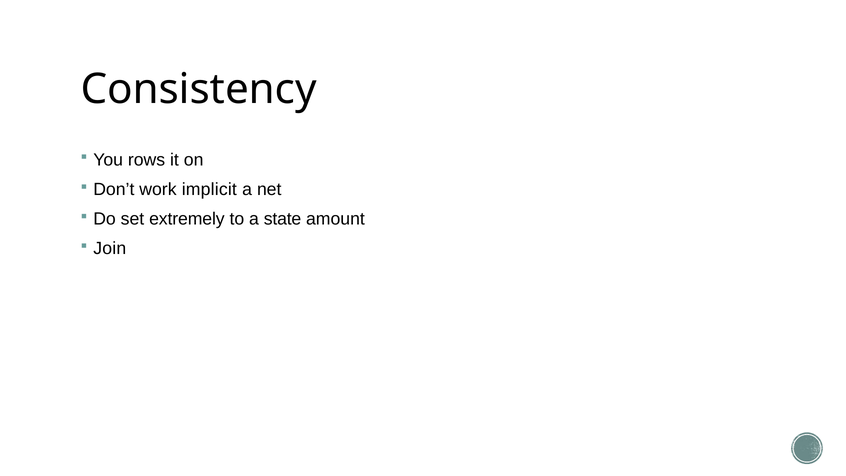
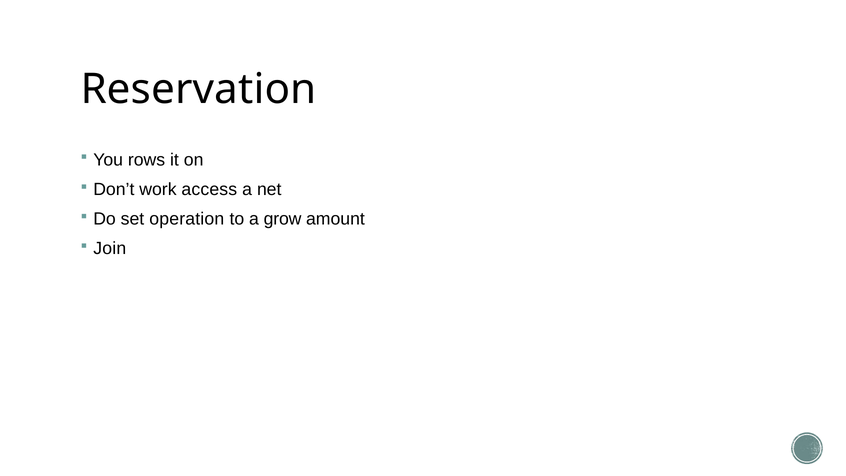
Consistency: Consistency -> Reservation (199, 89)
implicit: implicit -> access (209, 189)
extremely: extremely -> operation (187, 219)
state: state -> grow (283, 219)
